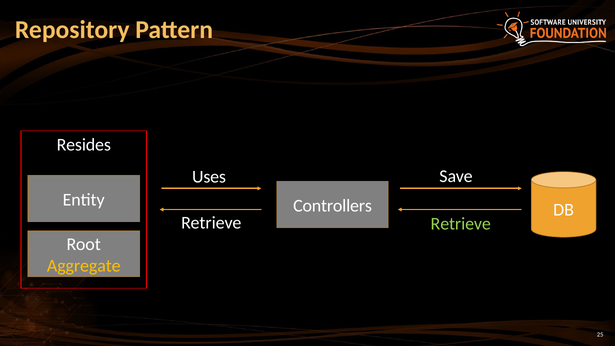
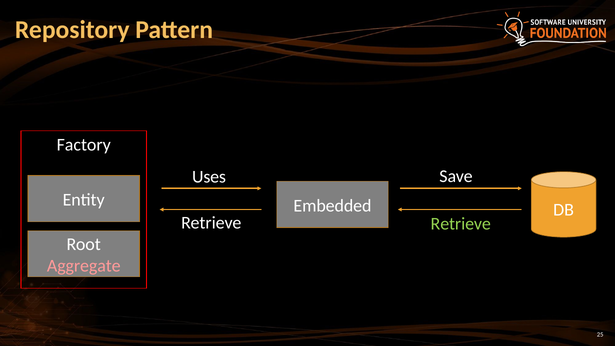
Resides: Resides -> Factory (84, 145)
Controllers: Controllers -> Embedded (332, 206)
Aggregate colour: yellow -> pink (84, 266)
